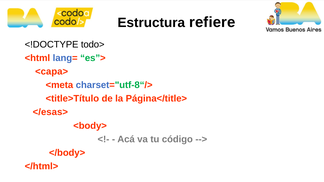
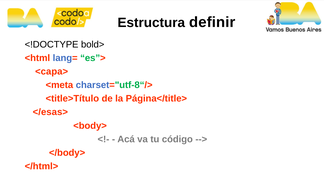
refiere: refiere -> definir (212, 22)
todo>: todo> -> bold> (93, 44)
